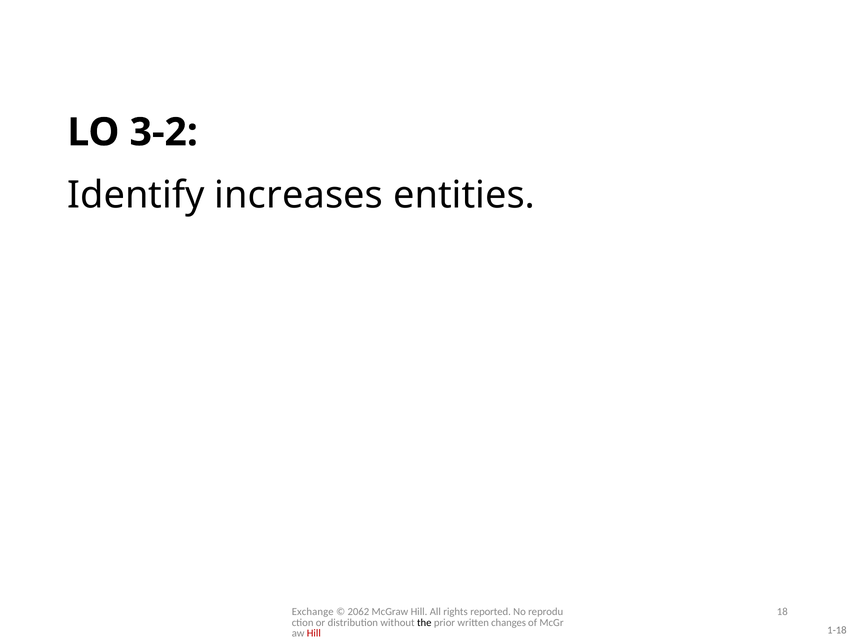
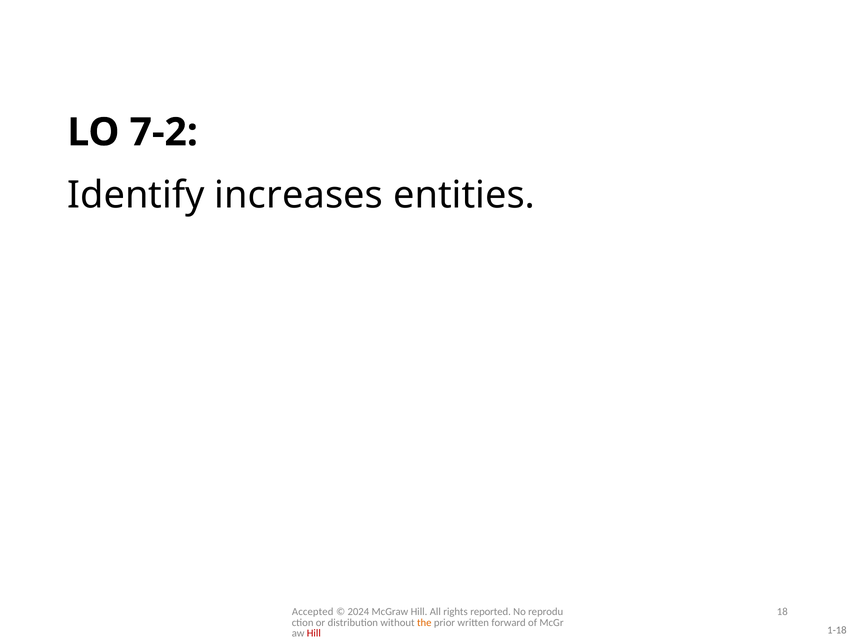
3-2: 3-2 -> 7-2 (164, 132)
Exchange: Exchange -> Accepted (313, 612)
2062: 2062 -> 2024 (358, 612)
the colour: black -> orange (424, 623)
changes: changes -> forward (509, 623)
